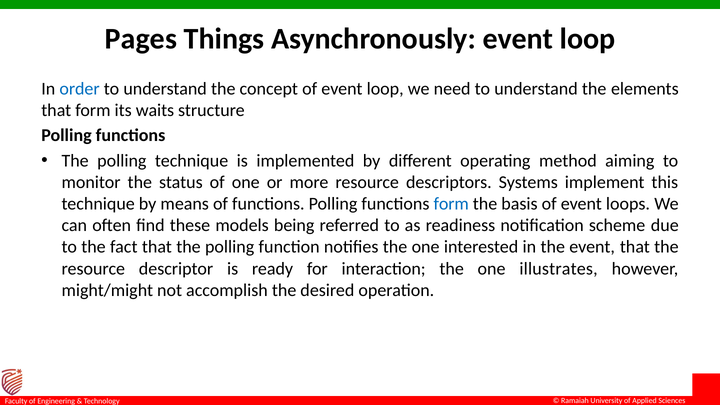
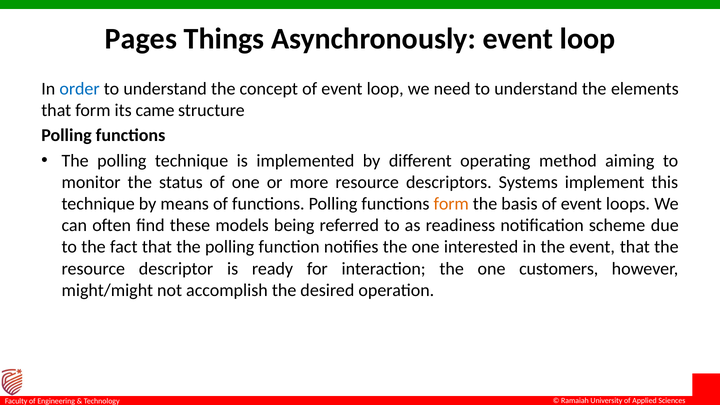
waits: waits -> came (155, 110)
form colour: blue -> orange (451, 204)
illustrates: illustrates -> customers (559, 269)
